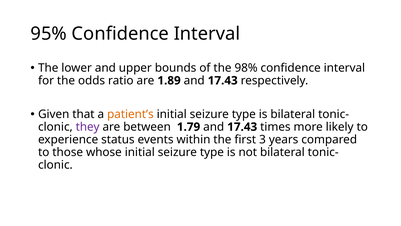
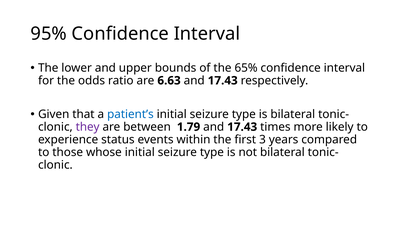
98%: 98% -> 65% (246, 68)
1.89: 1.89 -> 6.63 (169, 80)
patient’s colour: orange -> blue (130, 114)
